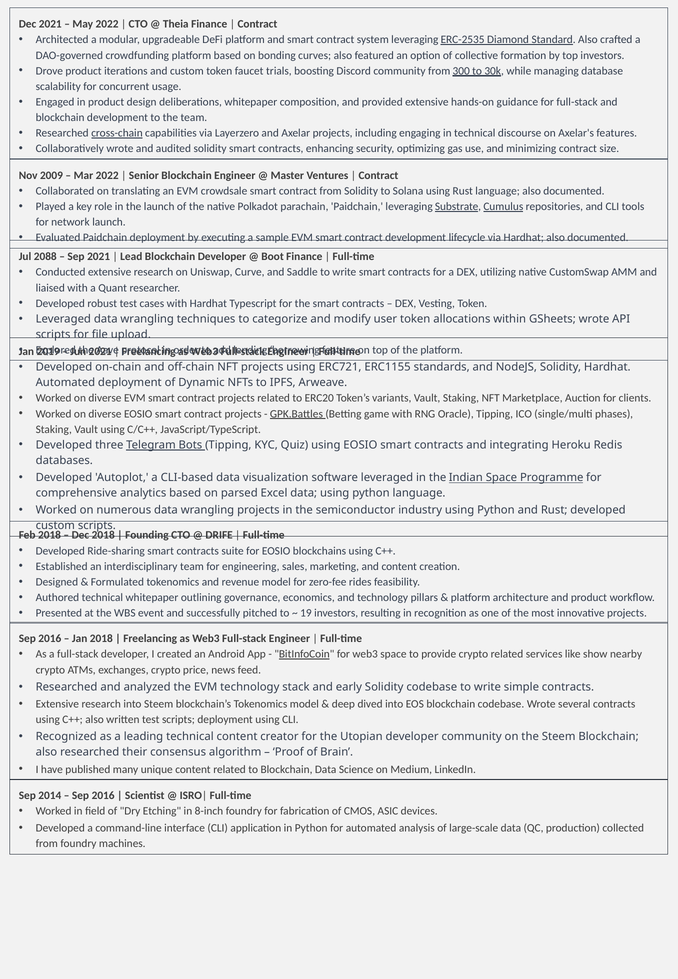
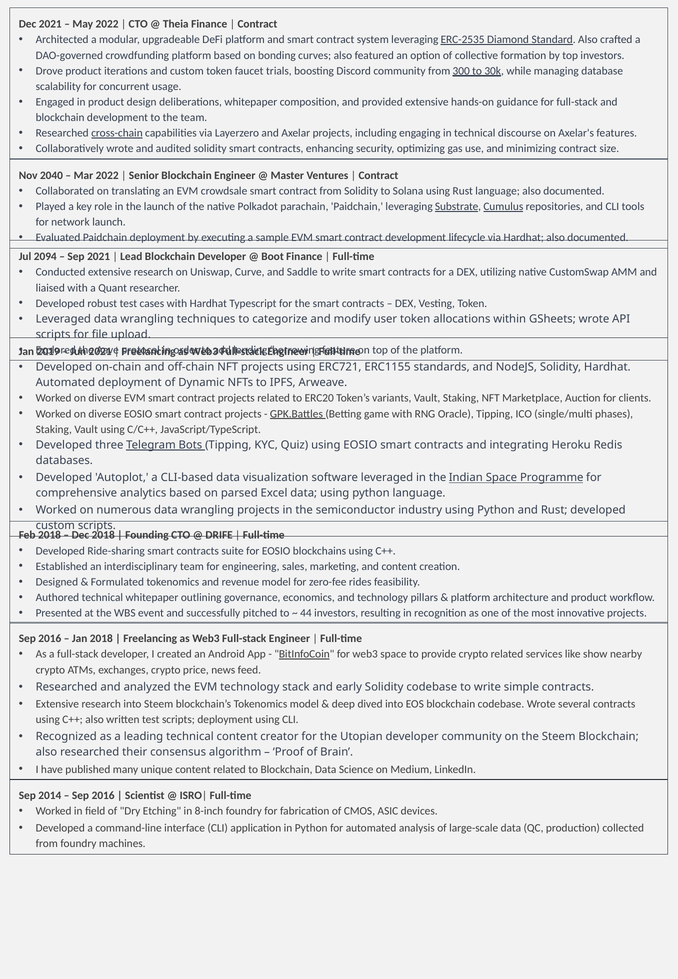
2009: 2009 -> 2040 (51, 176)
2088: 2088 -> 2094 (45, 257)
19: 19 -> 44 (306, 613)
